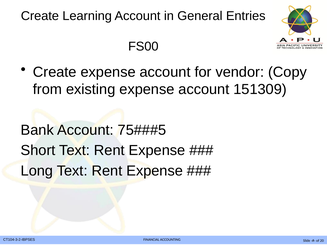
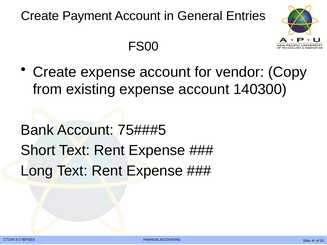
Learning: Learning -> Payment (87, 16)
151309: 151309 -> 140300 (260, 90)
